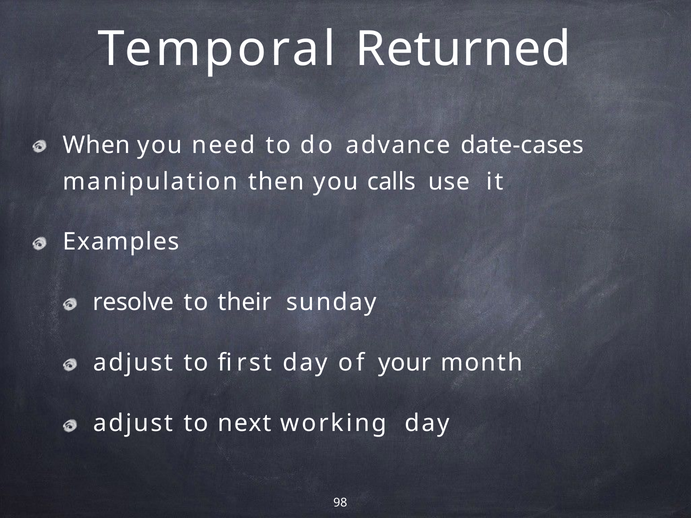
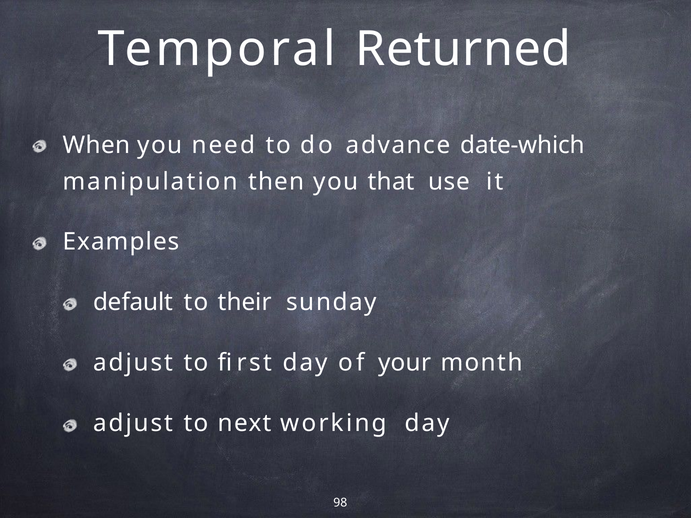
date-cases: date-cases -> date-which (523, 145)
calls: calls -> that (391, 182)
resolve: resolve -> default (133, 302)
